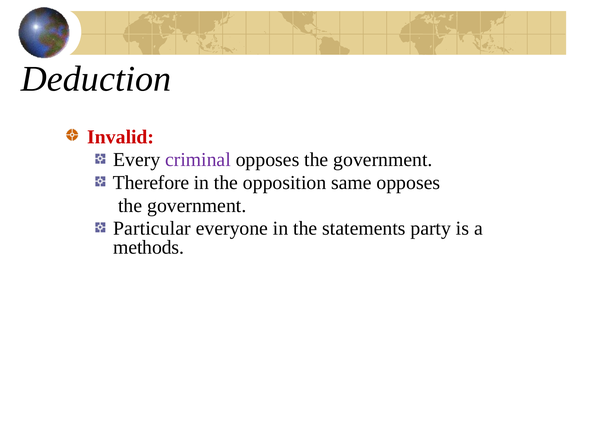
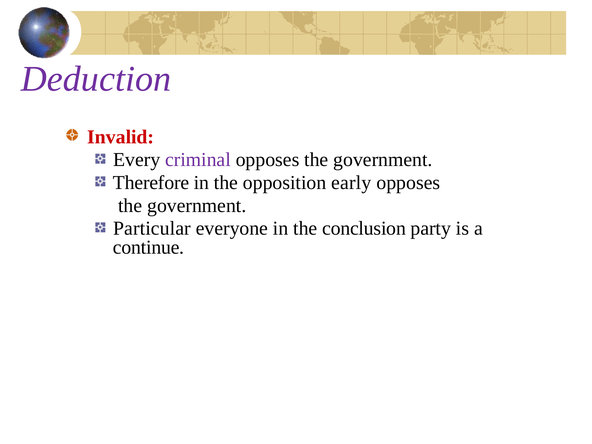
Deduction colour: black -> purple (96, 79)
same: same -> early (351, 183)
statements: statements -> conclusion (364, 228)
methods: methods -> continue (149, 247)
